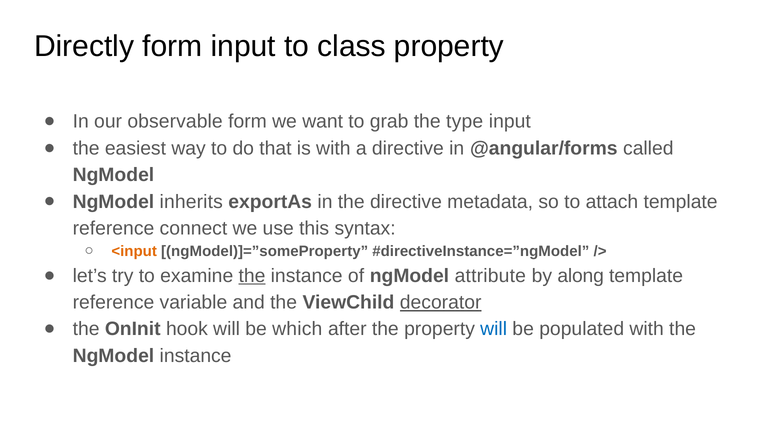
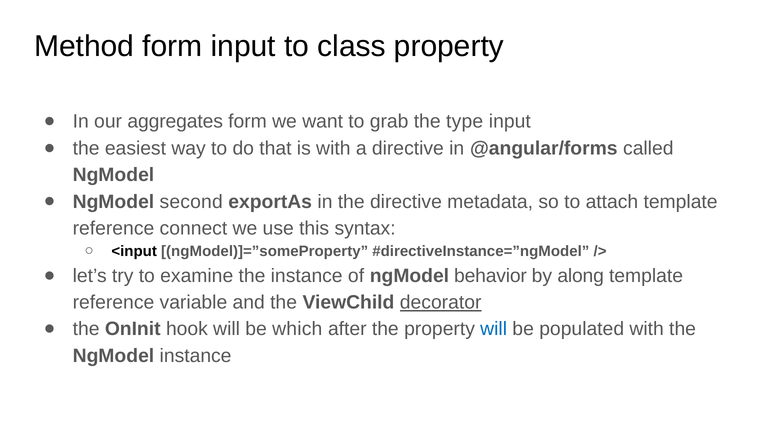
Directly: Directly -> Method (84, 46)
observable: observable -> aggregates (175, 122)
inherits: inherits -> second (191, 202)
<input colour: orange -> black (134, 251)
the underline: present -> none (252, 276)
attribute: attribute -> behavior (490, 276)
